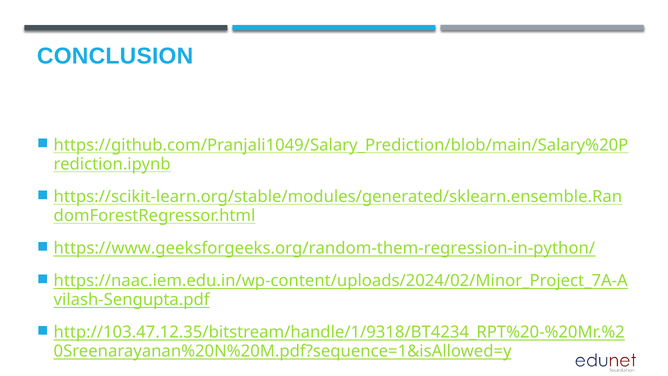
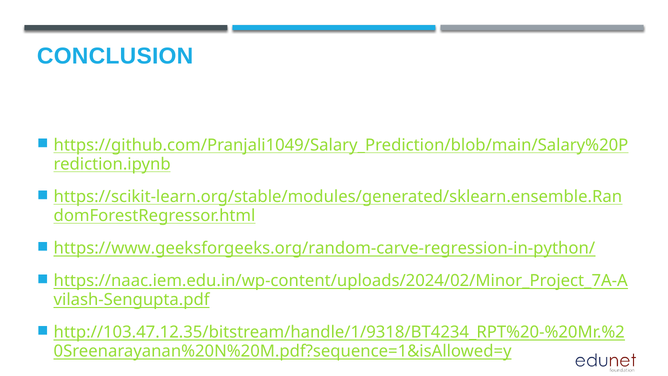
https://www.geeksforgeeks.org/random-them-regression-in-python/: https://www.geeksforgeeks.org/random-them-regression-in-python/ -> https://www.geeksforgeeks.org/random-carve-regression-in-python/ (324, 248)
